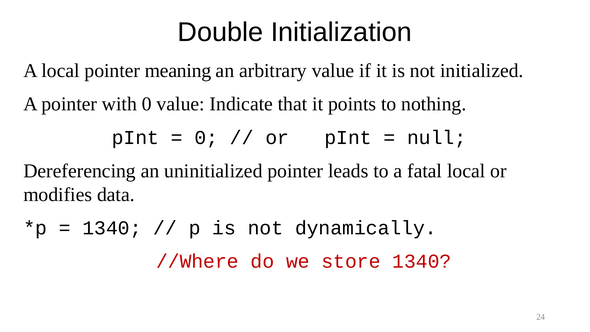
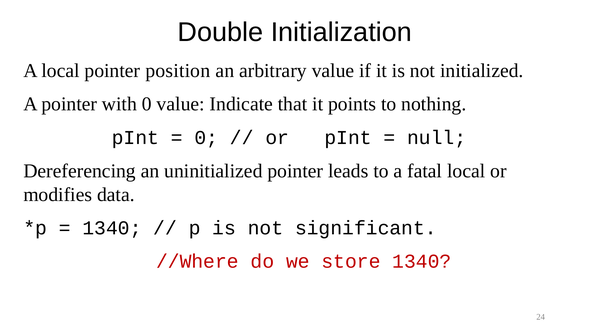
meaning: meaning -> position (178, 71)
dynamically: dynamically -> significant (366, 228)
